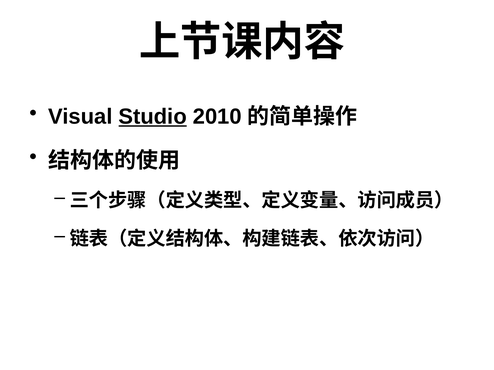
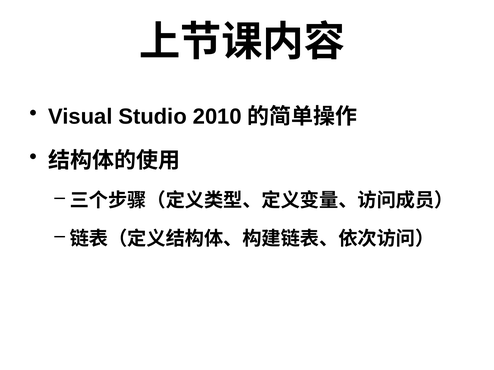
Studio underline: present -> none (153, 117)
